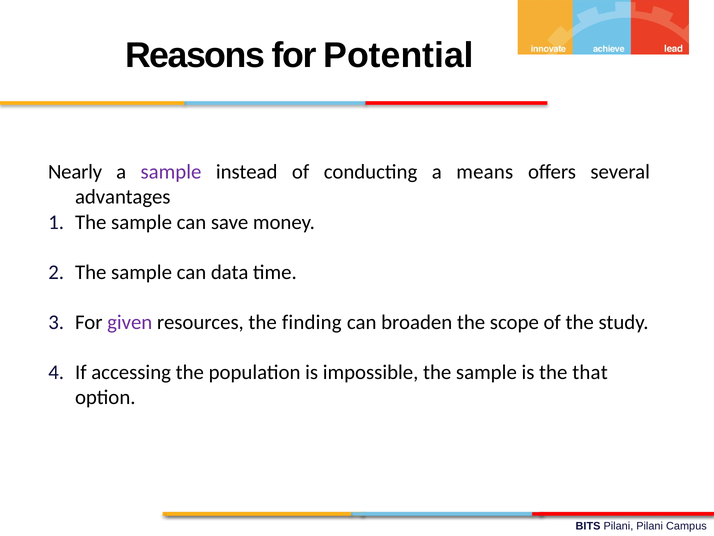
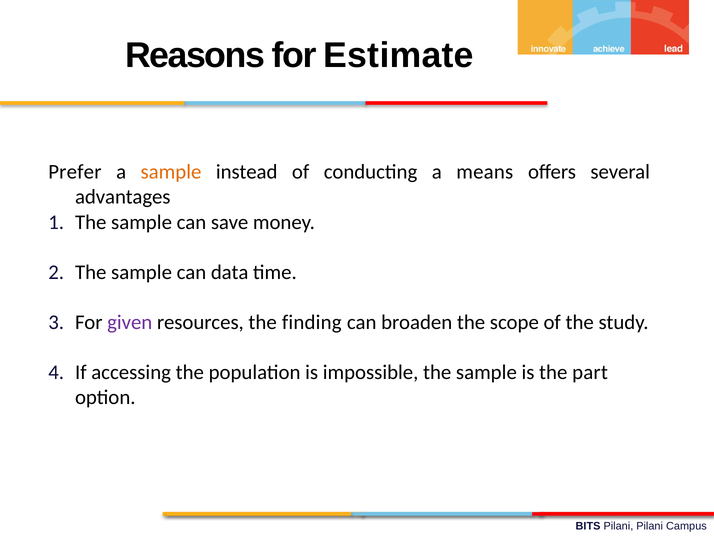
Potential: Potential -> Estimate (399, 55)
Nearly: Nearly -> Prefer (75, 172)
sample colour: purple -> orange (171, 172)
that: that -> part (590, 372)
